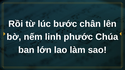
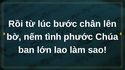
linh: linh -> tình (53, 37)
